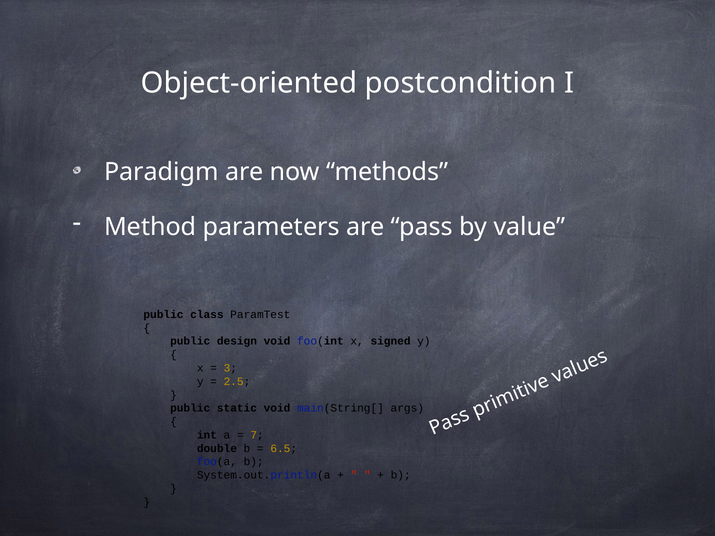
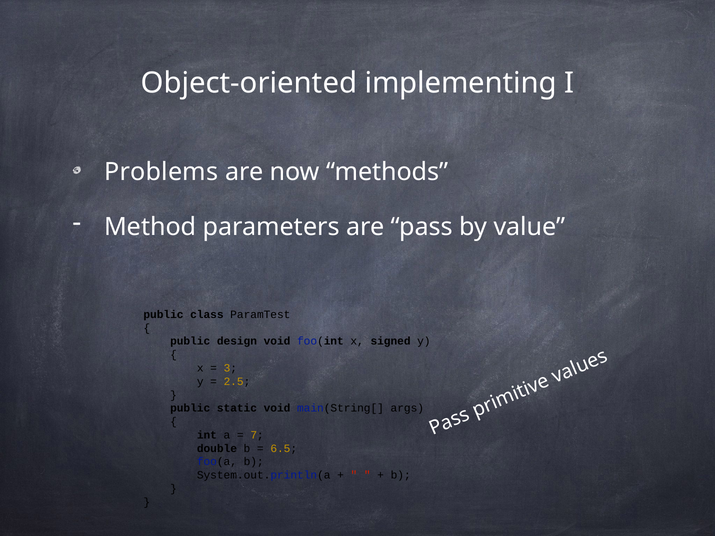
postcondition: postcondition -> implementing (461, 83)
Paradigm: Paradigm -> Problems (161, 172)
